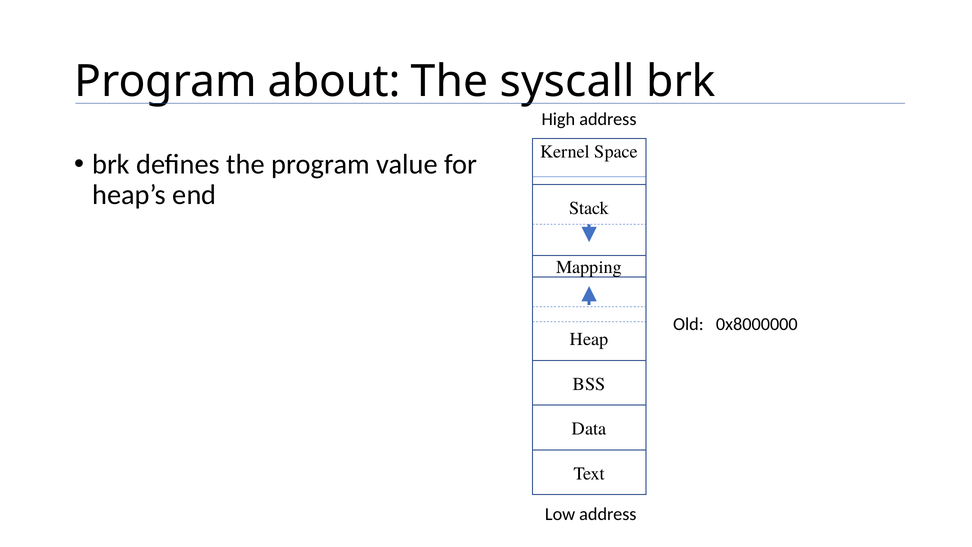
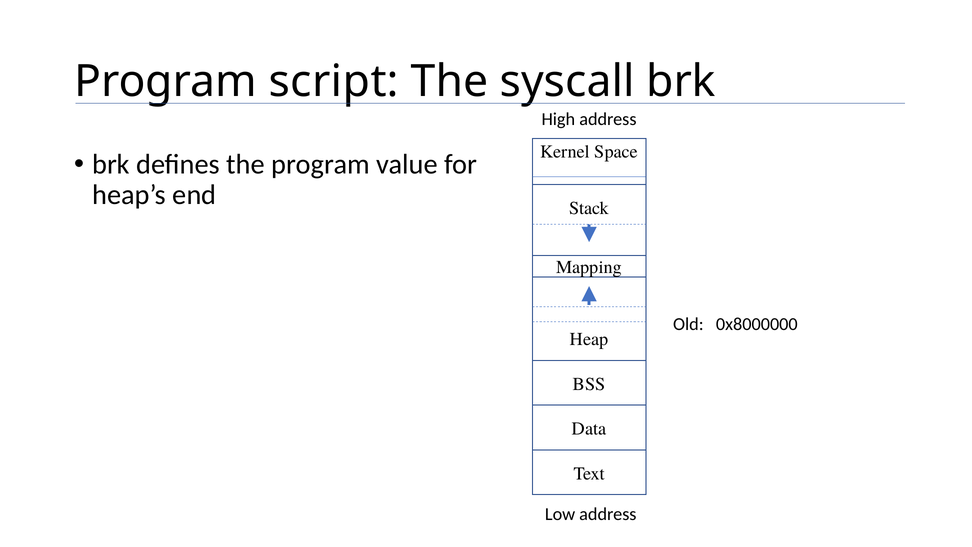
about: about -> script (334, 82)
